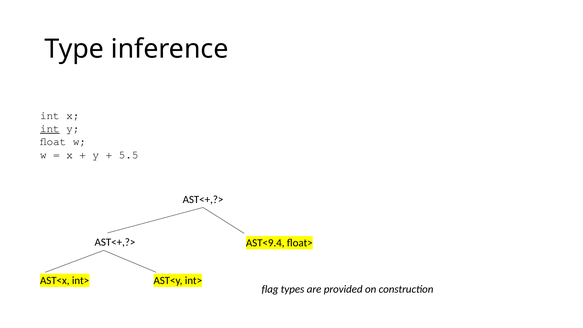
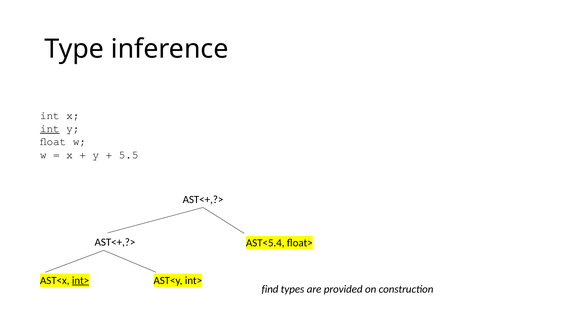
AST<9.4: AST<9.4 -> AST<5.4 (265, 243)
int> underline: none -> present (81, 280)
flag: flag -> find (270, 289)
